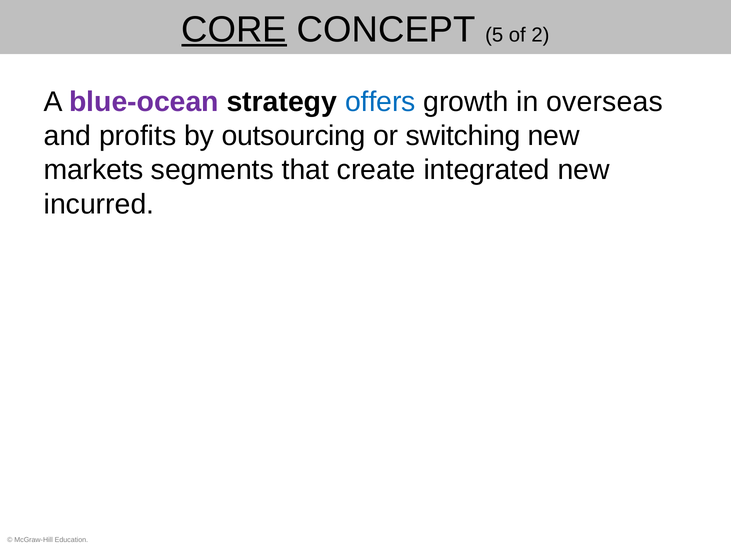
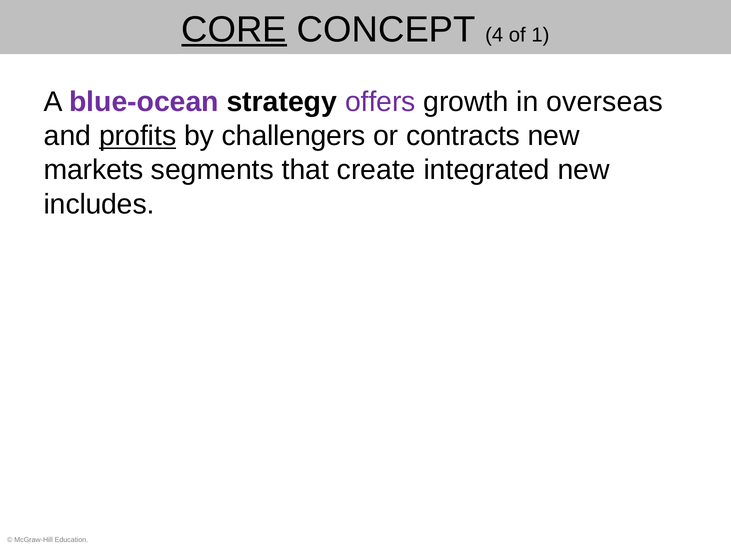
5: 5 -> 4 (494, 35)
2: 2 -> 1 (540, 35)
offers colour: blue -> purple (380, 102)
profits underline: none -> present (138, 136)
outsourcing: outsourcing -> challengers (294, 136)
switching: switching -> contracts (463, 136)
incurred: incurred -> includes (99, 204)
